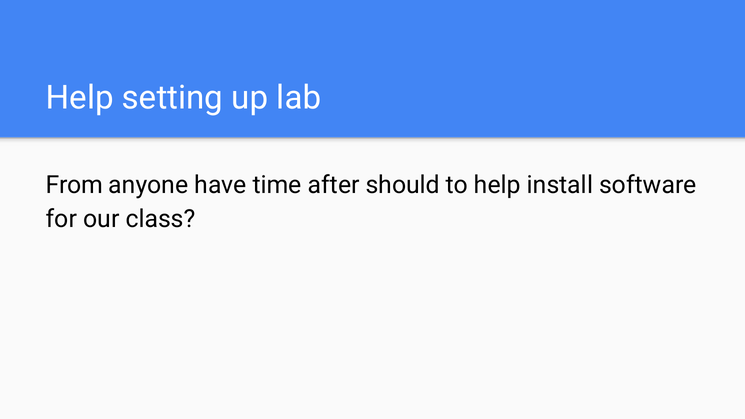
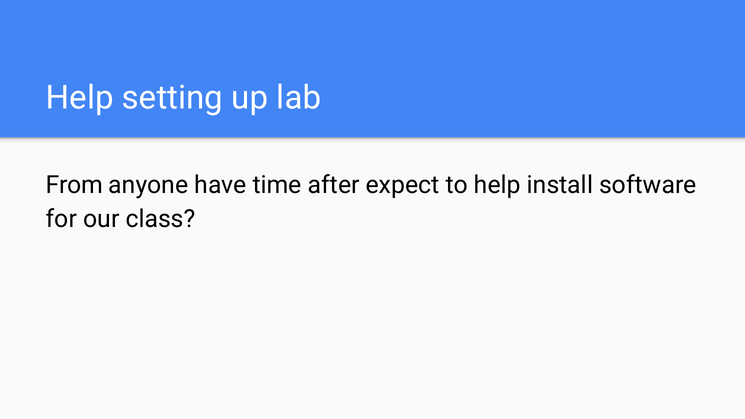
should: should -> expect (403, 185)
